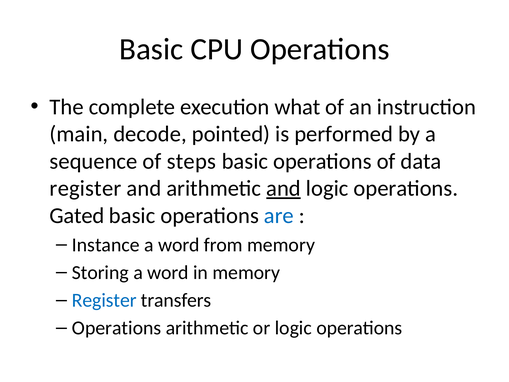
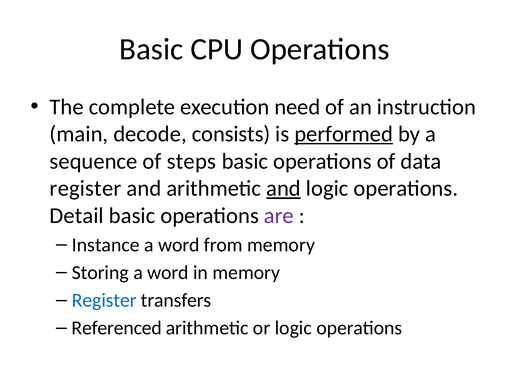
what: what -> need (297, 107)
pointed: pointed -> consists (231, 134)
performed underline: none -> present (344, 134)
Gated: Gated -> Detail (77, 215)
are colour: blue -> purple (279, 215)
Operations: Operations -> Referenced (117, 328)
